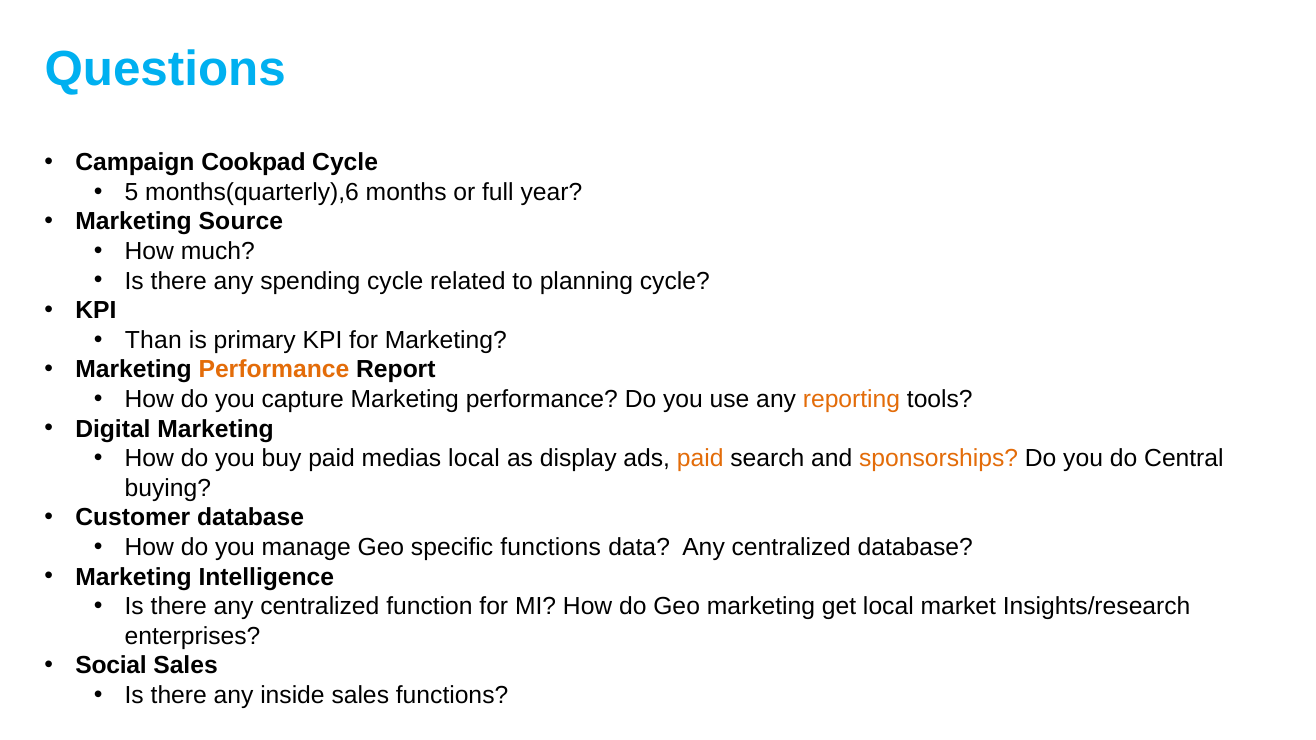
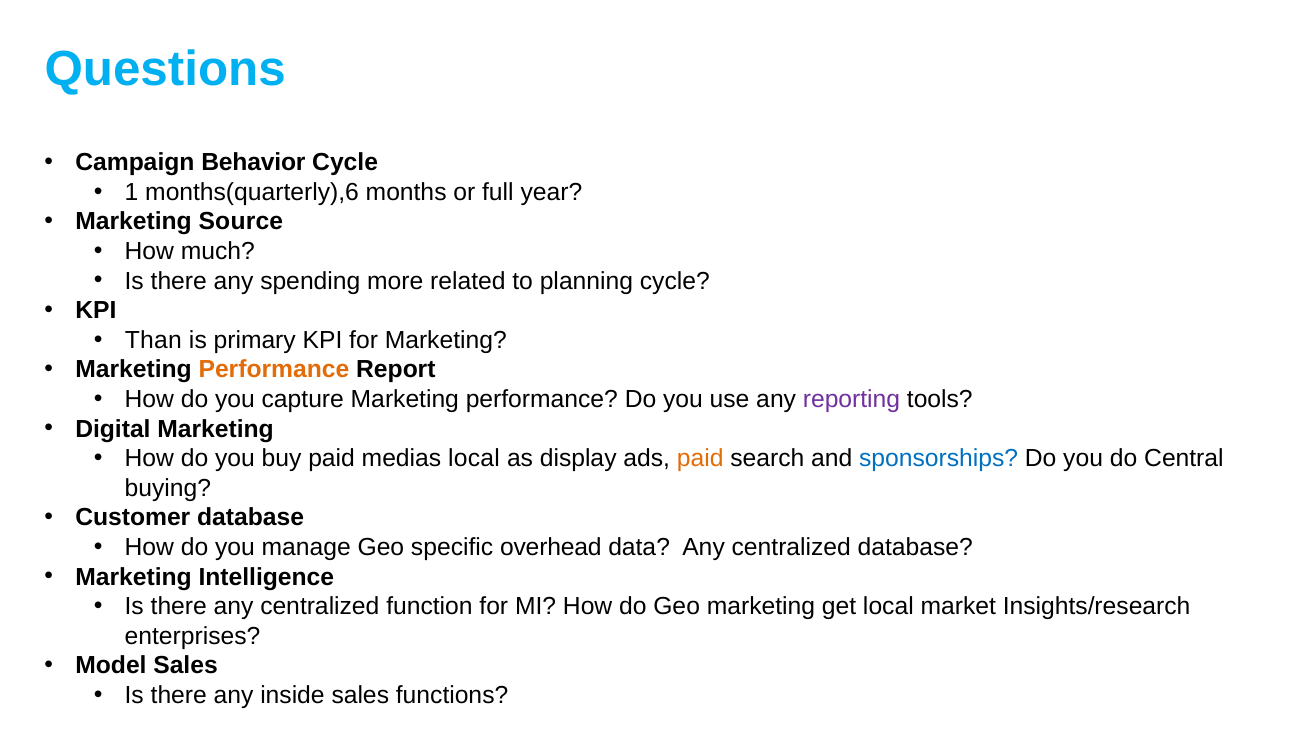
Cookpad: Cookpad -> Behavior (253, 163)
5: 5 -> 1 (132, 192)
spending cycle: cycle -> more (395, 281)
reporting colour: orange -> purple (851, 400)
sponsorships colour: orange -> blue (939, 459)
specific functions: functions -> overhead (551, 548)
Social: Social -> Model (111, 666)
